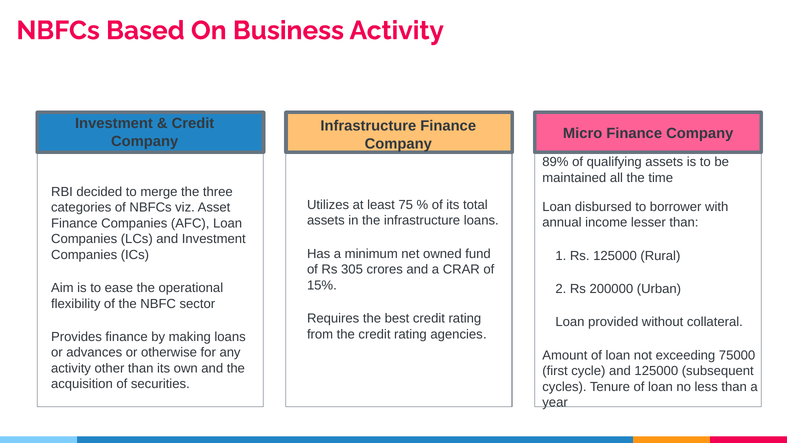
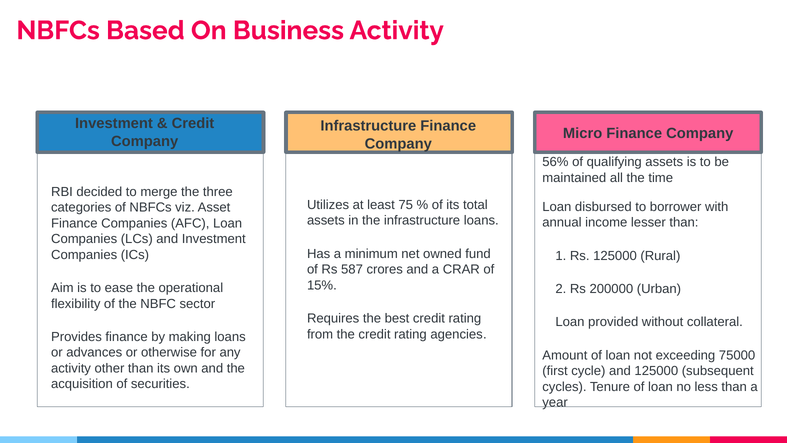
89%: 89% -> 56% (555, 162)
305: 305 -> 587 (352, 269)
